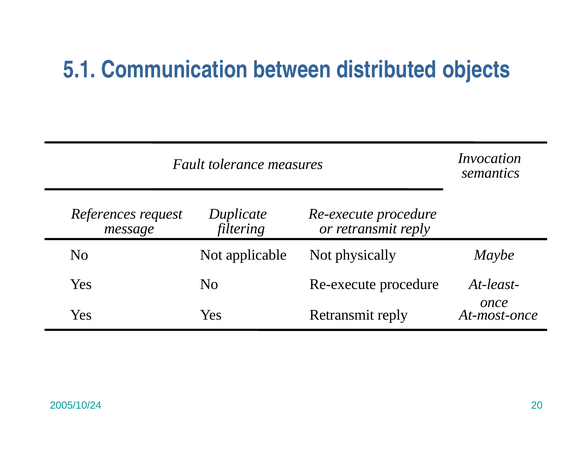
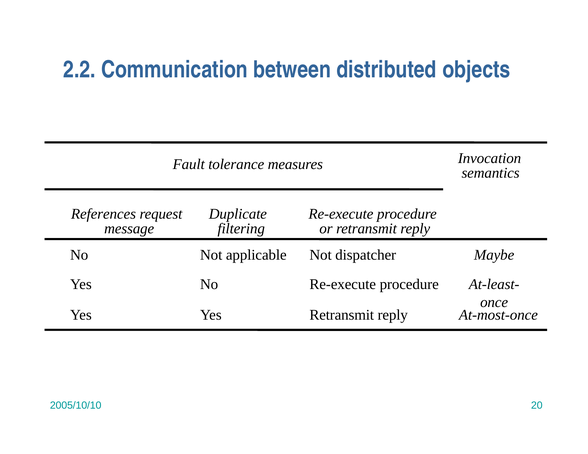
5.1: 5.1 -> 2.2 (80, 70)
physically: physically -> dispatcher (366, 255)
2005/10/24: 2005/10/24 -> 2005/10/10 (76, 406)
